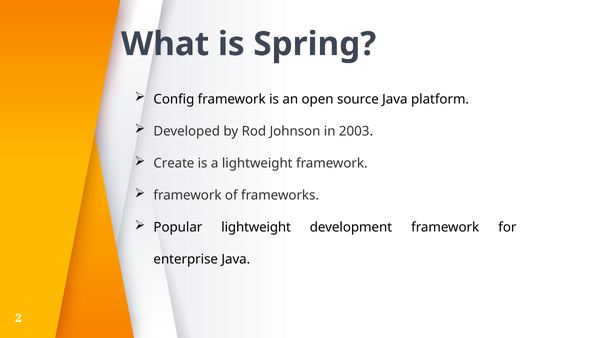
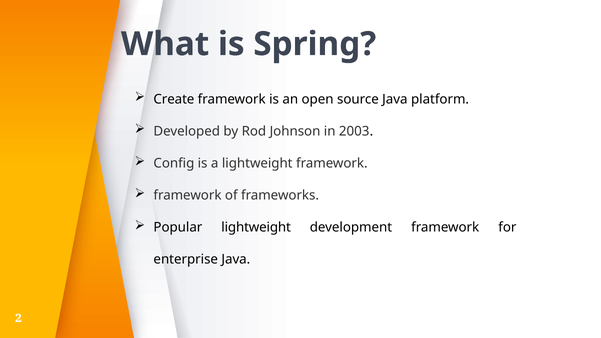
Config: Config -> Create (174, 99)
Create: Create -> Config (174, 163)
